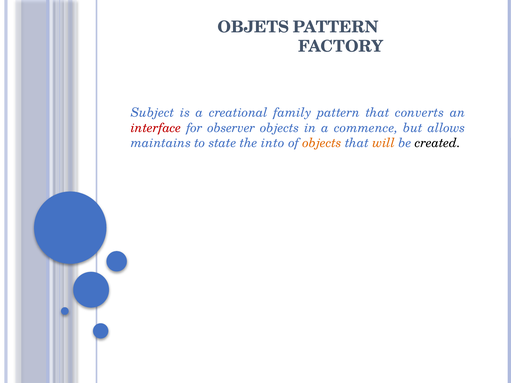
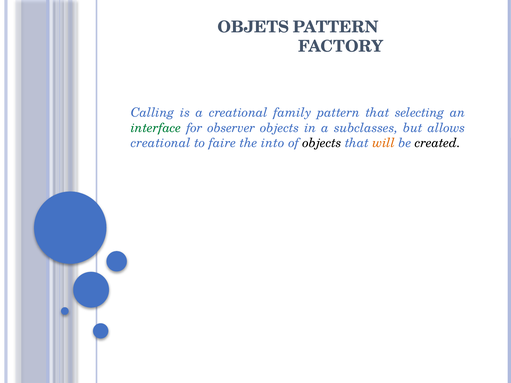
Subject: Subject -> Calling (153, 113)
converts: converts -> selecting (420, 113)
interface colour: red -> green (156, 128)
commence: commence -> subclasses (366, 128)
maintains: maintains -> creational (161, 143)
state: state -> faire (223, 143)
objects colour: orange -> black (322, 143)
